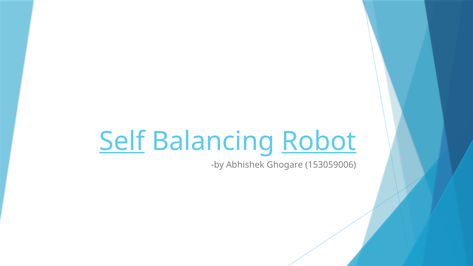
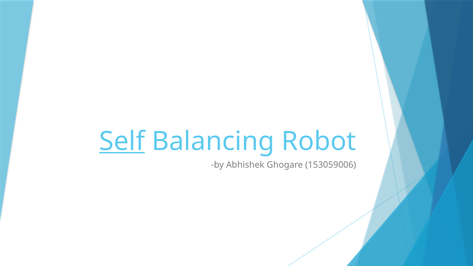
Robot underline: present -> none (319, 141)
